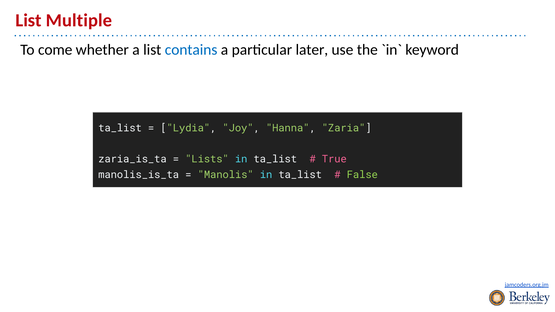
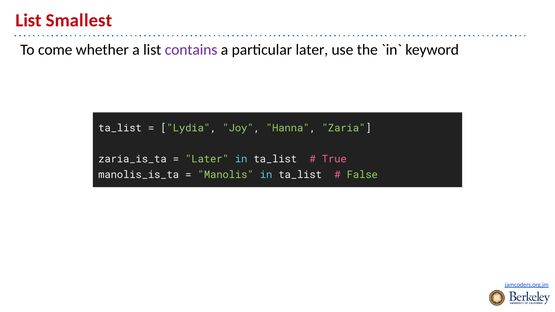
Multiple: Multiple -> Smallest (79, 20)
contains colour: blue -> purple (191, 50)
Lists: Lists -> Later (207, 159)
